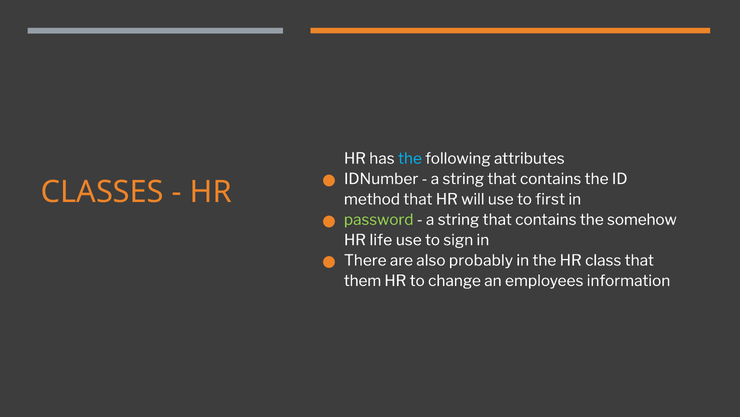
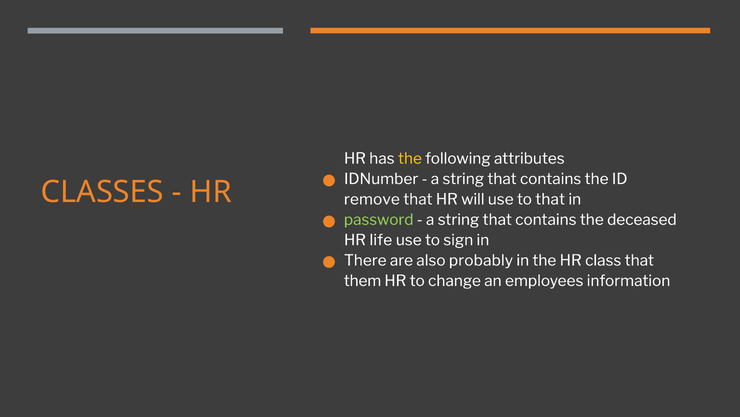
the colour: light blue -> yellow (410, 158)
method: method -> remove (372, 199)
to first: first -> that (550, 199)
somehow: somehow -> deceased (642, 219)
